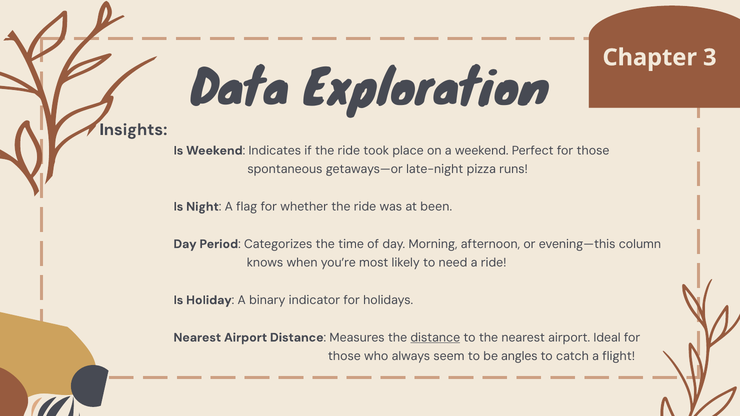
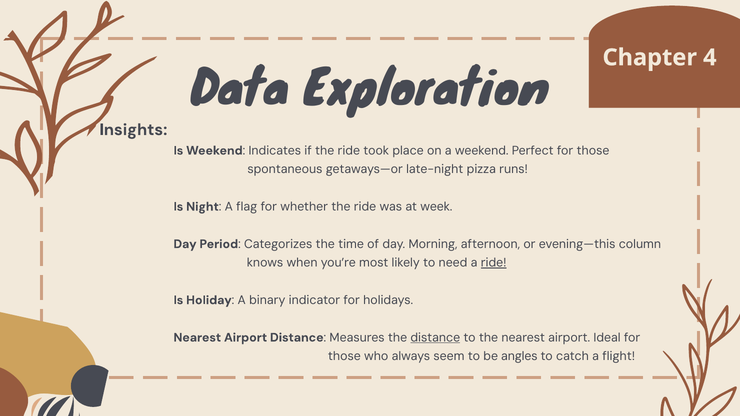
3: 3 -> 4 (710, 58)
been: been -> week (436, 207)
ride underline: none -> present (494, 263)
